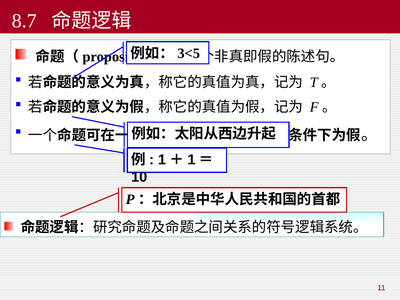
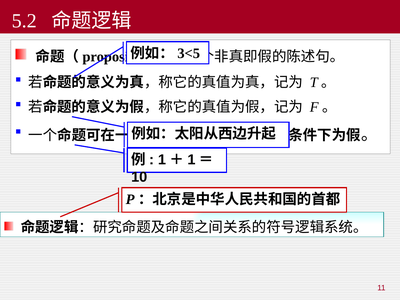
8.7: 8.7 -> 5.2 (24, 21)
